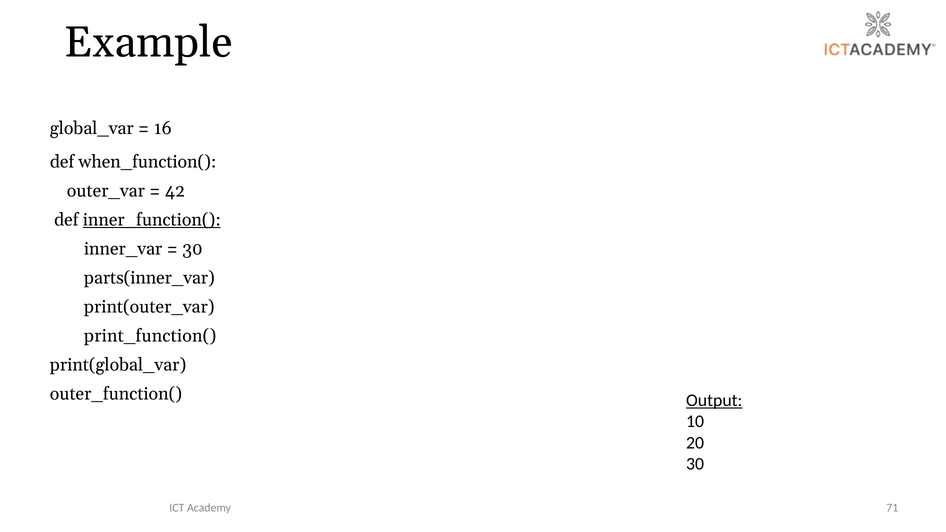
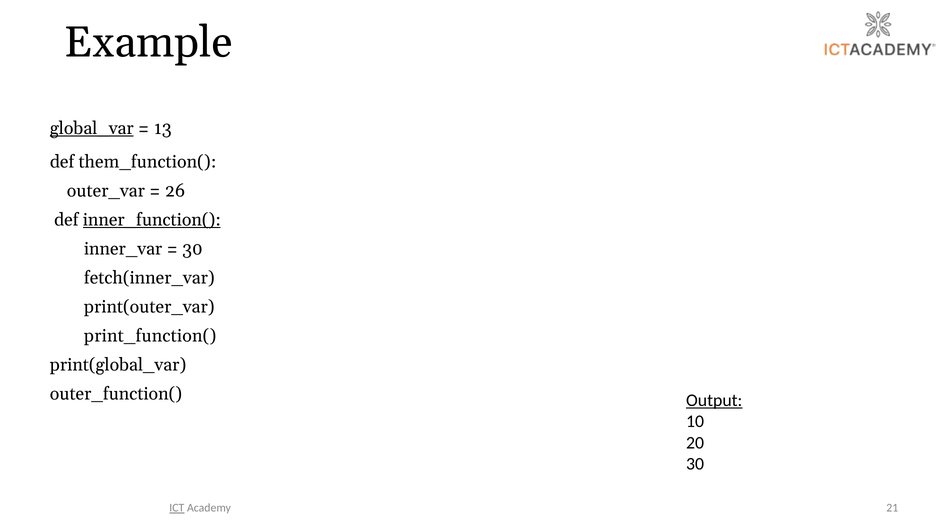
global_var underline: none -> present (92, 129)
16: 16 -> 13 (163, 129)
when_function(: when_function( -> them_function( (147, 162)
42: 42 -> 26 (175, 191)
parts(inner_var: parts(inner_var -> fetch(inner_var (149, 278)
ICT underline: none -> present (177, 508)
71: 71 -> 21 (892, 508)
